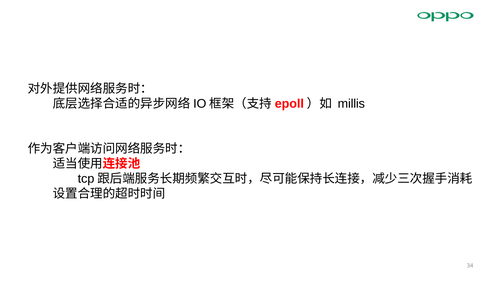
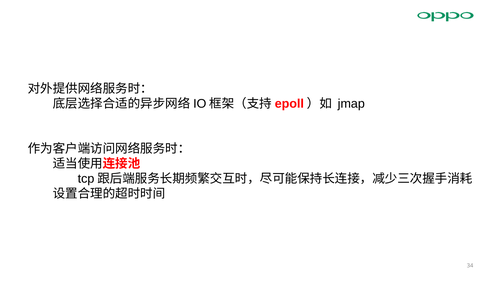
millis: millis -> jmap (351, 104)
